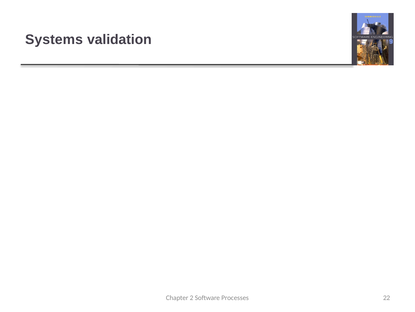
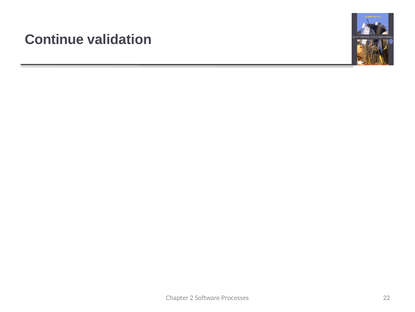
Systems: Systems -> Continue (54, 39)
